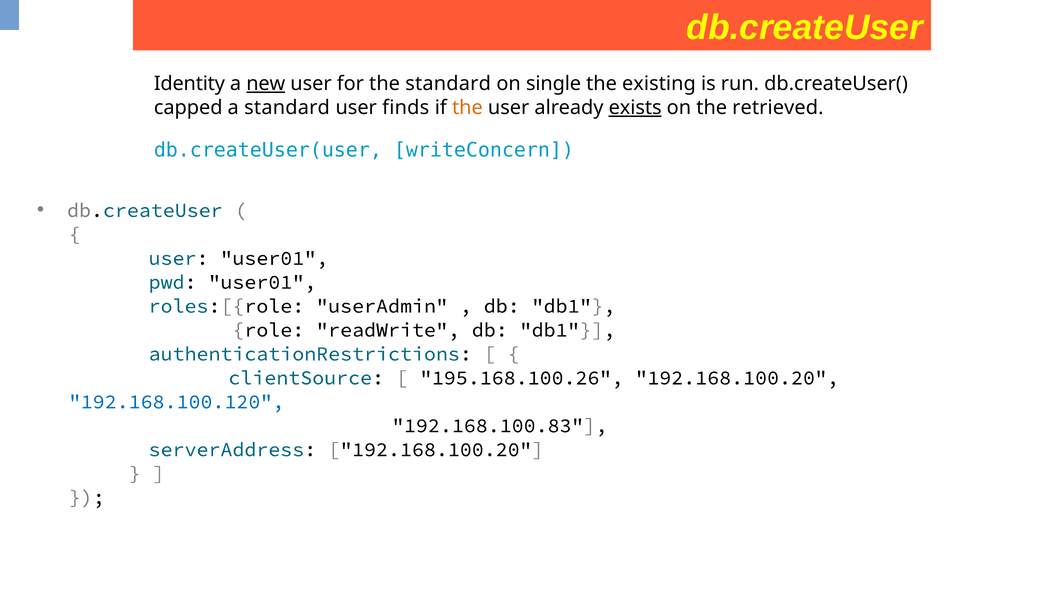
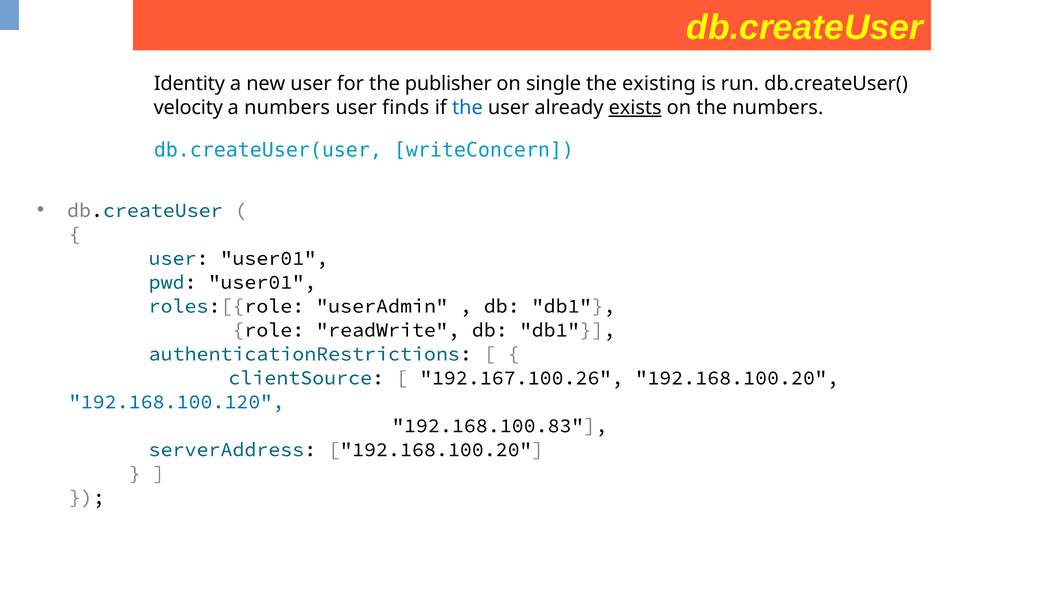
new underline: present -> none (266, 84)
the standard: standard -> publisher (448, 84)
capped: capped -> velocity (188, 108)
a standard: standard -> numbers (287, 108)
the colour: orange -> blue (467, 108)
the retrieved: retrieved -> numbers (778, 108)
195.168.100.26: 195.168.100.26 -> 192.167.100.26 (522, 378)
